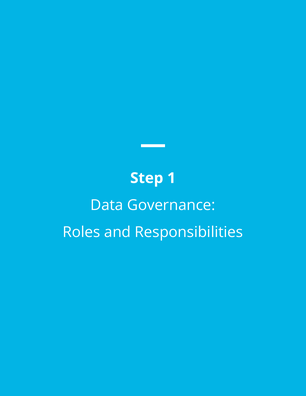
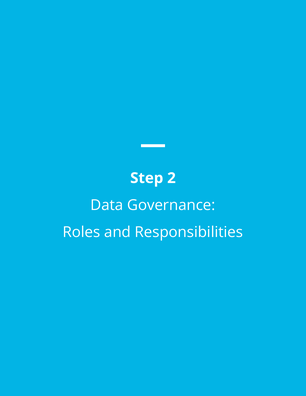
1: 1 -> 2 (171, 178)
